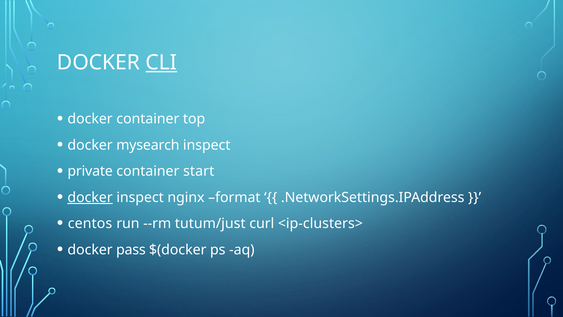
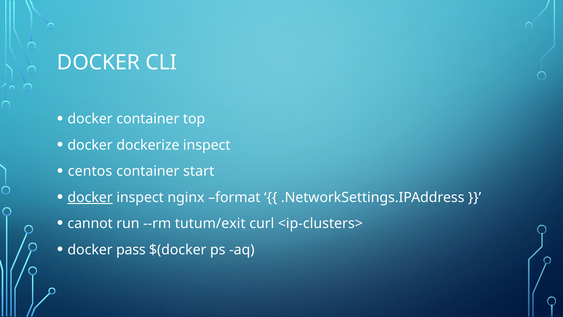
CLI underline: present -> none (161, 63)
mysearch: mysearch -> dockerize (148, 145)
private: private -> centos (90, 171)
centos: centos -> cannot (90, 223)
tutum/just: tutum/just -> tutum/exit (210, 223)
